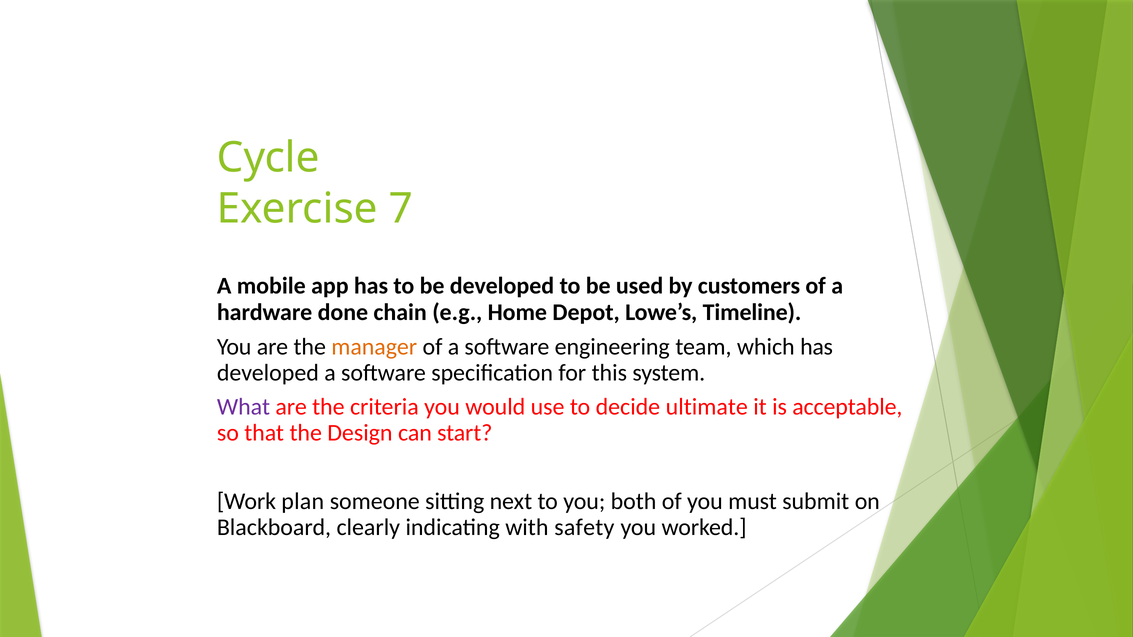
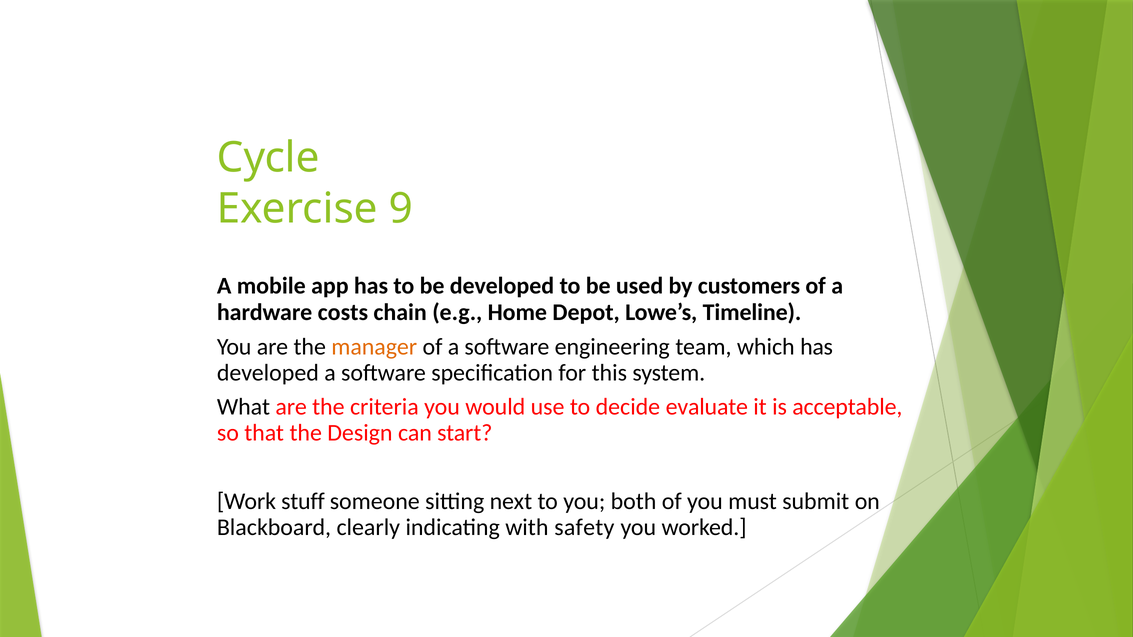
7: 7 -> 9 (401, 209)
done: done -> costs (343, 312)
What colour: purple -> black (244, 407)
ultimate: ultimate -> evaluate (707, 407)
plan: plan -> stuff (303, 502)
